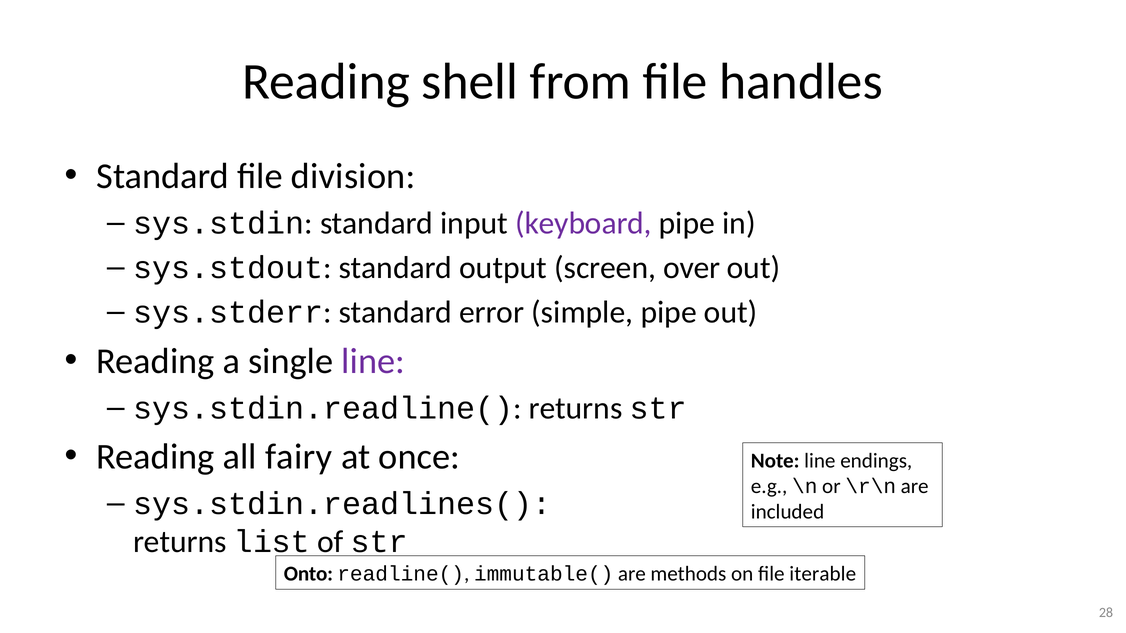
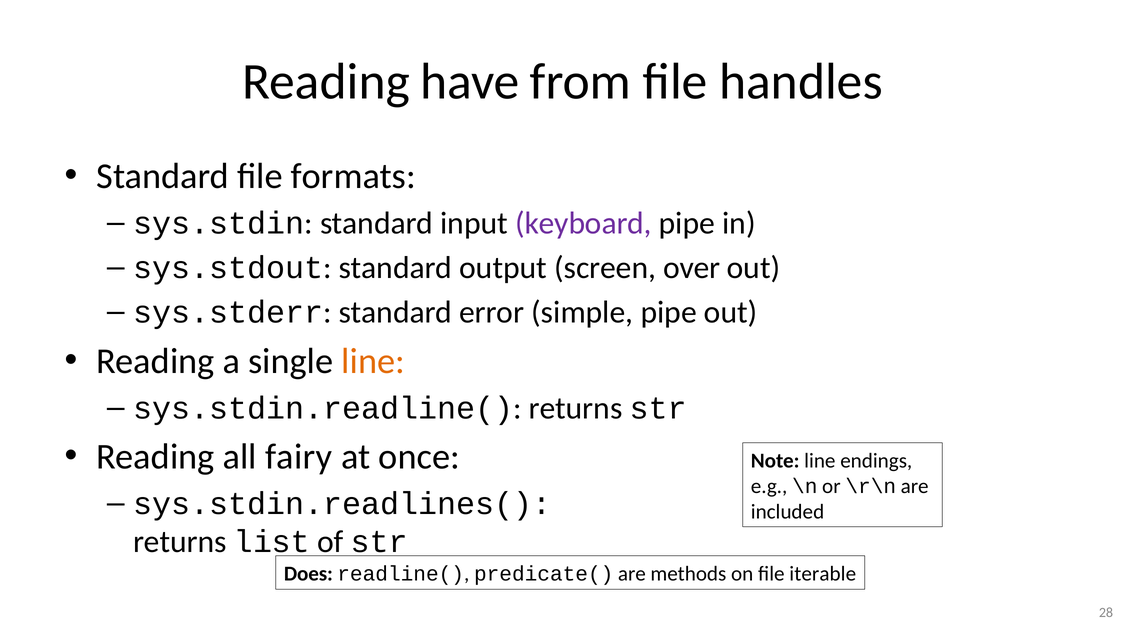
shell: shell -> have (470, 82)
division: division -> formats (353, 176)
line colour: purple -> orange (373, 361)
Onto: Onto -> Does (308, 574)
immutable(: immutable( -> predicate( (544, 574)
